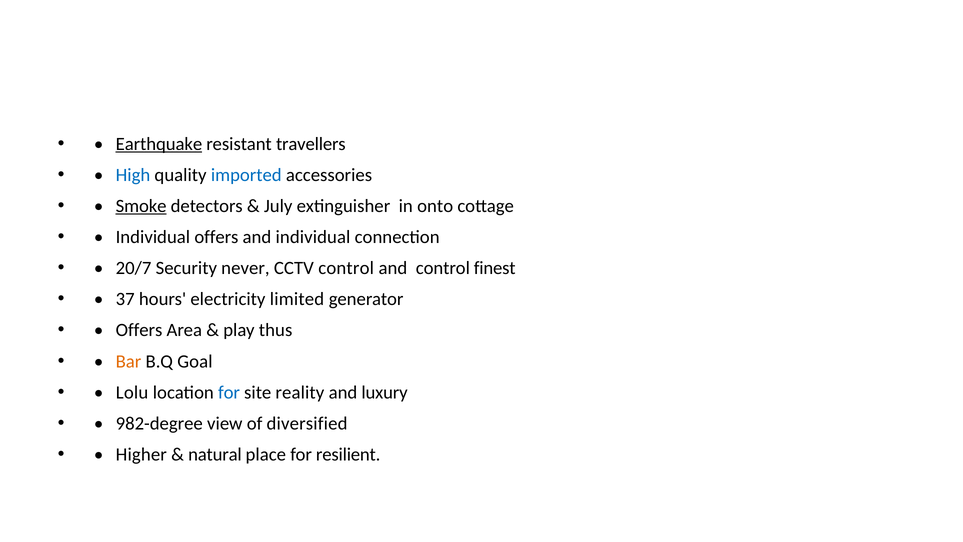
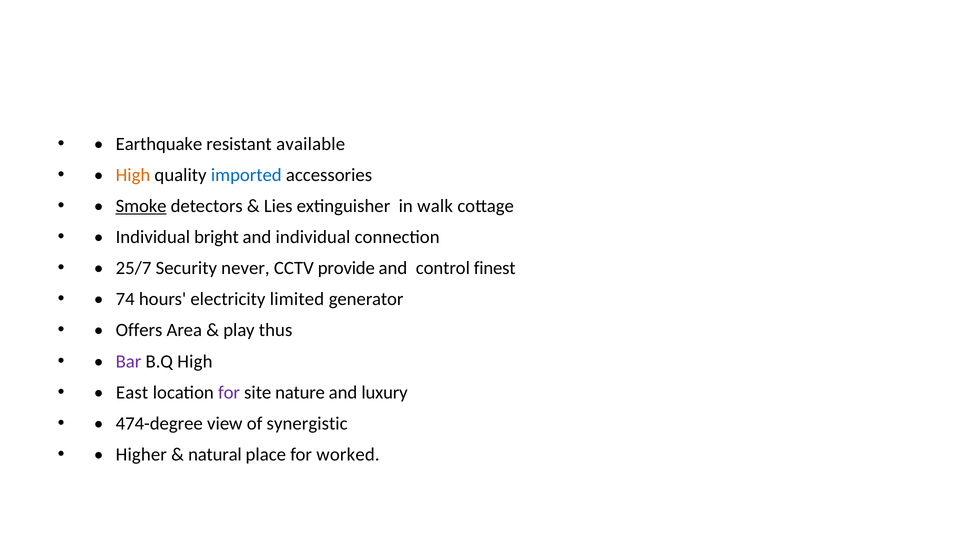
Earthquake underline: present -> none (159, 144)
travellers: travellers -> available (311, 144)
High colour: blue -> orange (133, 175)
July: July -> Lies (278, 206)
onto: onto -> walk (435, 206)
Individual offers: offers -> bright (216, 237)
20/7: 20/7 -> 25/7 (134, 268)
CCTV control: control -> provide (346, 268)
37: 37 -> 74 (125, 299)
Bar colour: orange -> purple (129, 361)
B.Q Goal: Goal -> High (195, 361)
Lolu: Lolu -> East (132, 392)
for colour: blue -> purple (229, 392)
reality: reality -> nature (300, 392)
982-degree: 982-degree -> 474-degree (159, 423)
diversified: diversified -> synergistic (307, 423)
resilient: resilient -> worked (348, 454)
